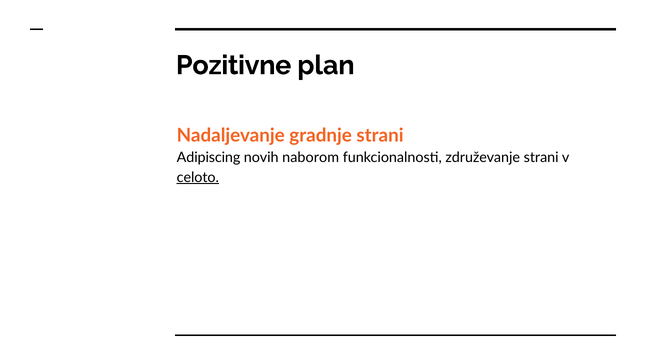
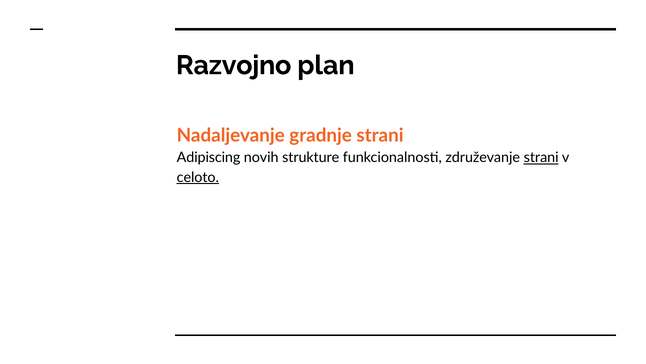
Pozitivne: Pozitivne -> Razvojno (234, 65)
naborom: naborom -> strukture (311, 157)
strani underline: none -> present (541, 157)
